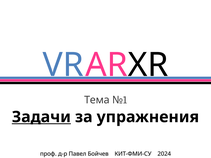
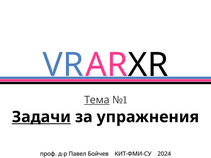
Тема underline: none -> present (97, 100)
